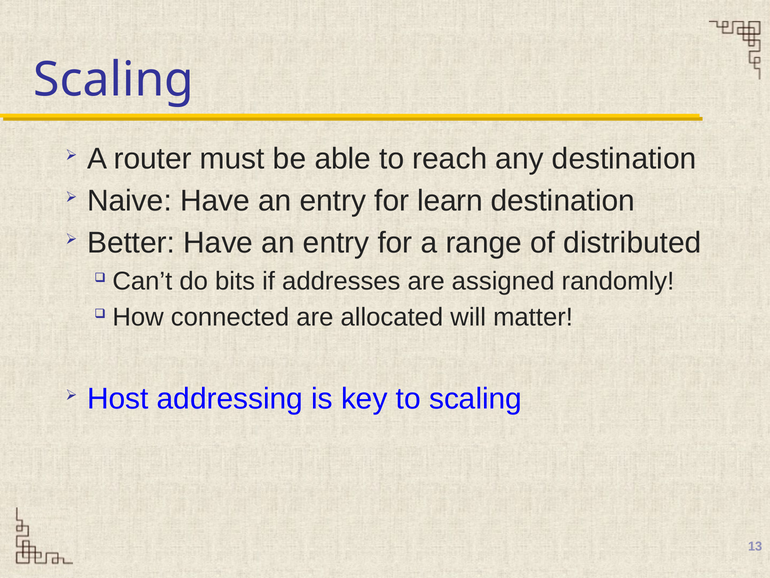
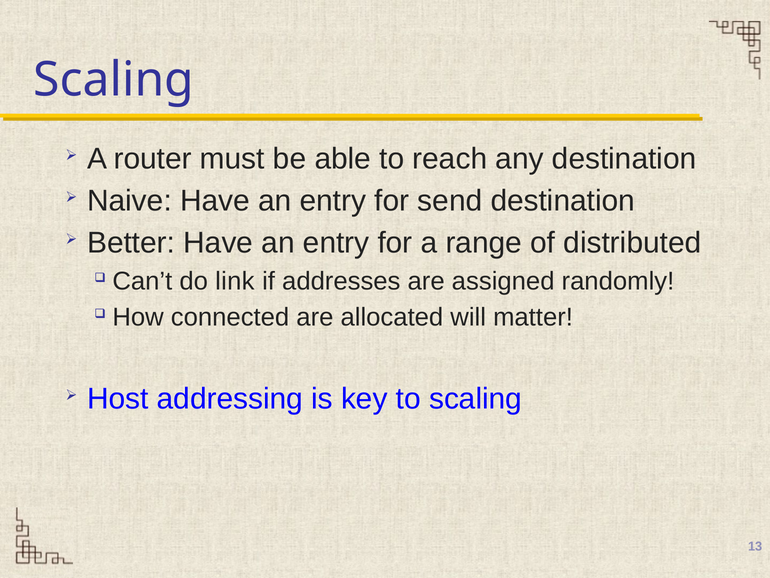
learn: learn -> send (450, 201)
bits: bits -> link (235, 281)
